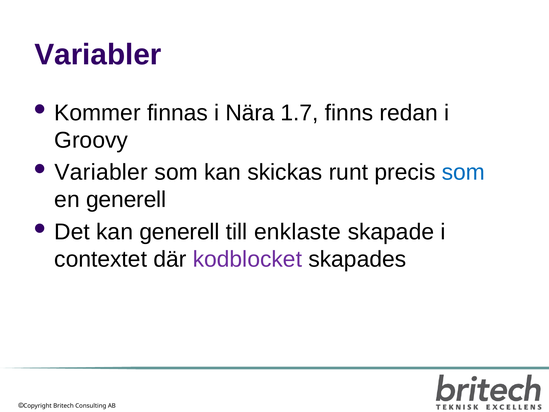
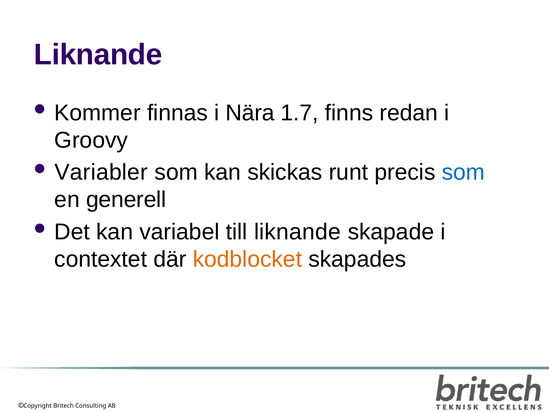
Variabler: Variabler -> Liknande (98, 54)
kan generell: generell -> variabel (179, 232)
till enklaste: enklaste -> liknande (297, 232)
kodblocket colour: purple -> orange (247, 259)
